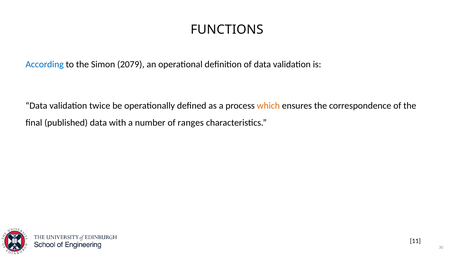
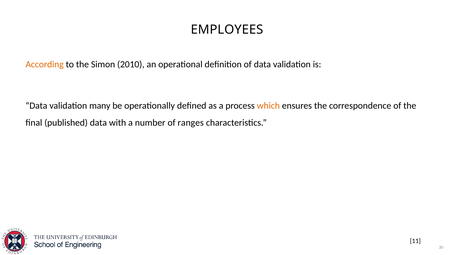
FUNCTIONS: FUNCTIONS -> EMPLOYEES (227, 30)
According colour: blue -> orange (45, 65)
2079: 2079 -> 2010 (131, 65)
twice: twice -> many (100, 106)
